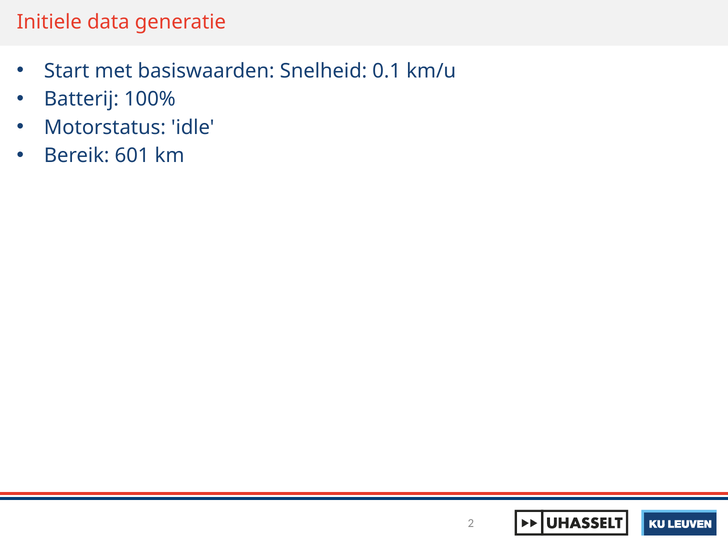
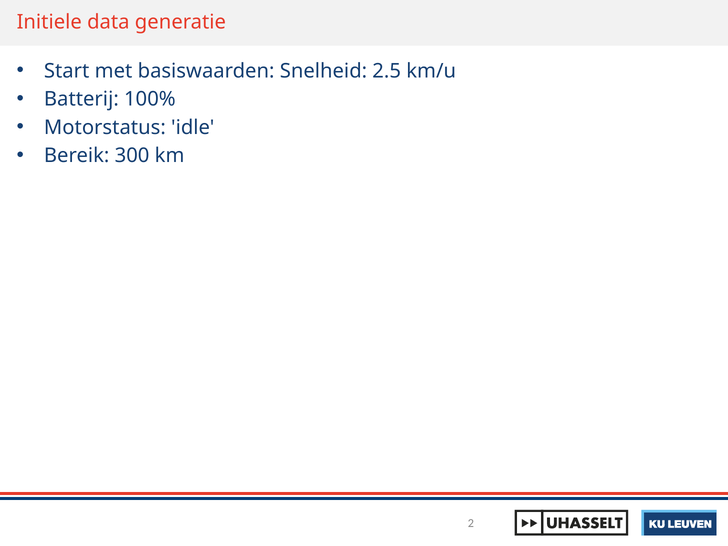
0.1: 0.1 -> 2.5 (387, 71)
601: 601 -> 300 (132, 156)
